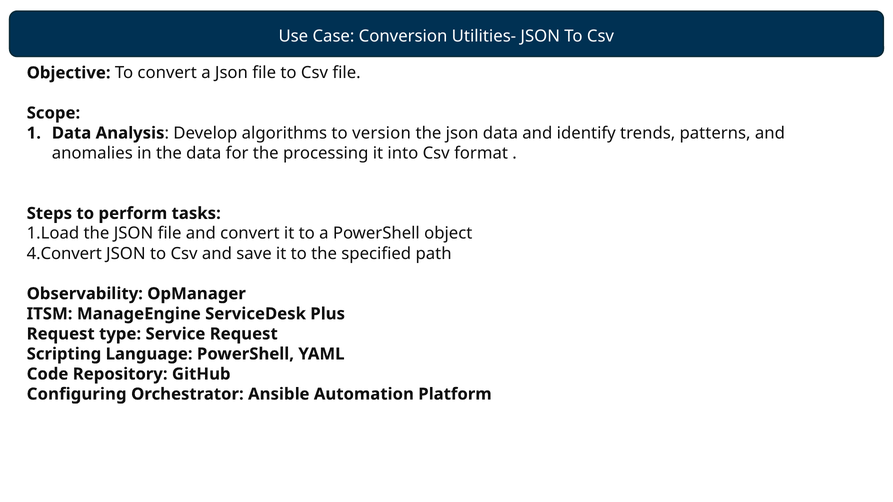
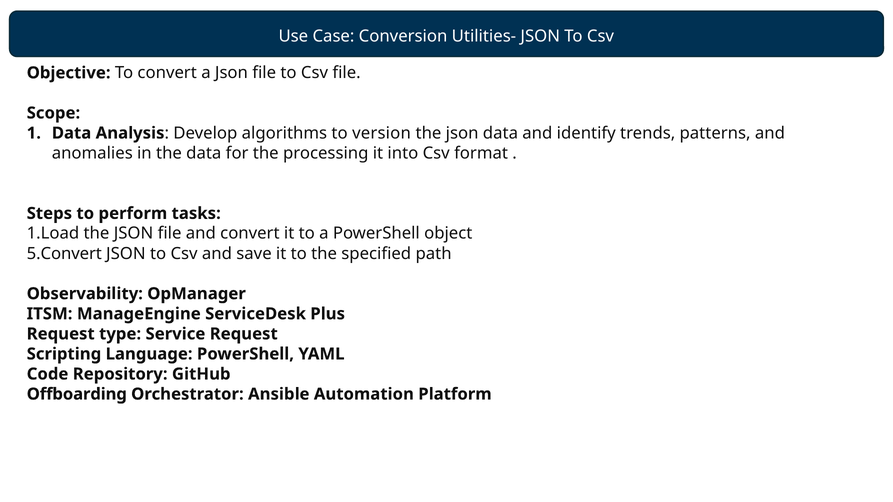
4.Convert: 4.Convert -> 5.Convert (64, 254)
Configuring: Configuring -> Offboarding (77, 394)
